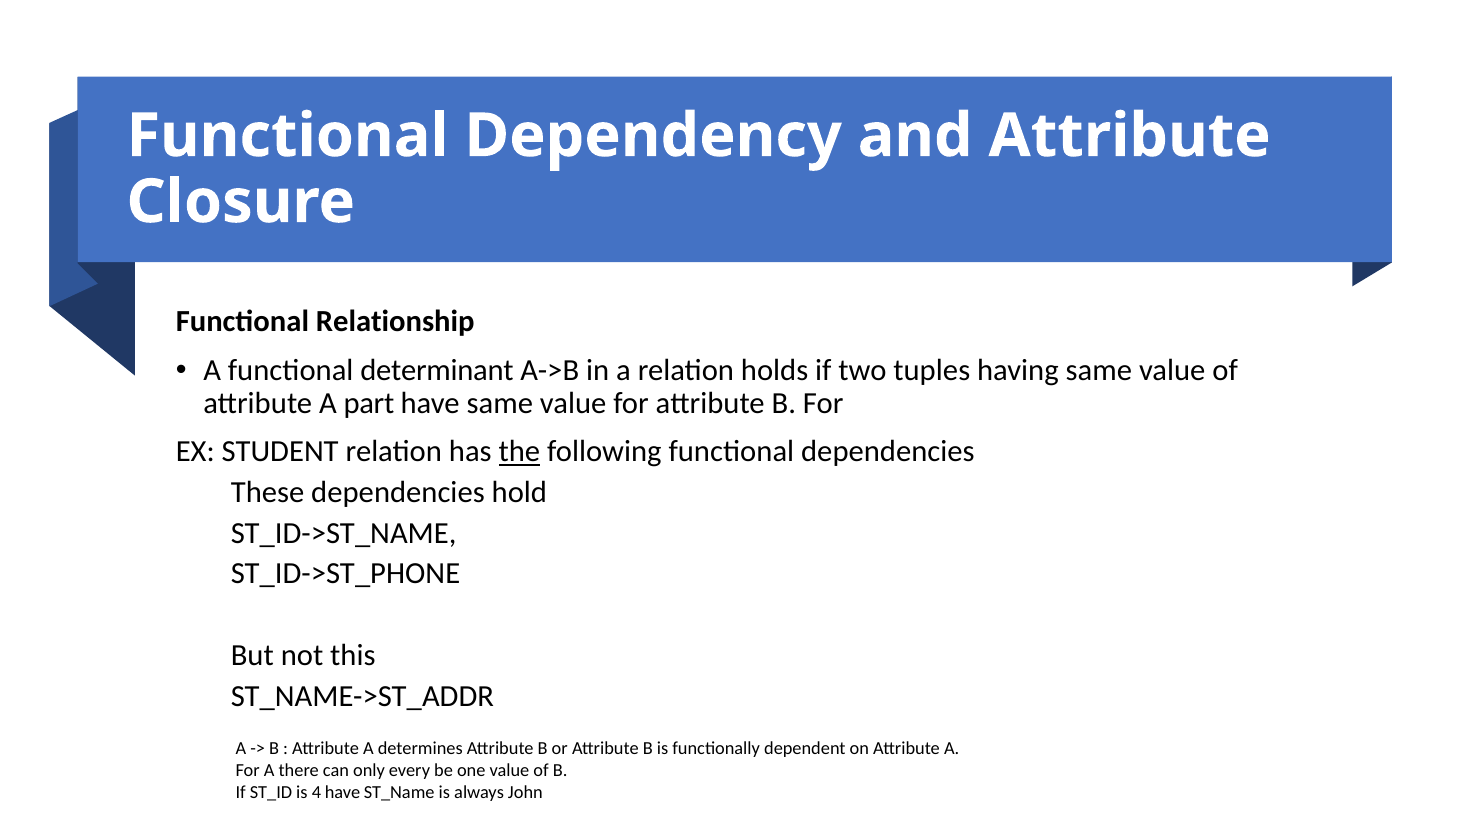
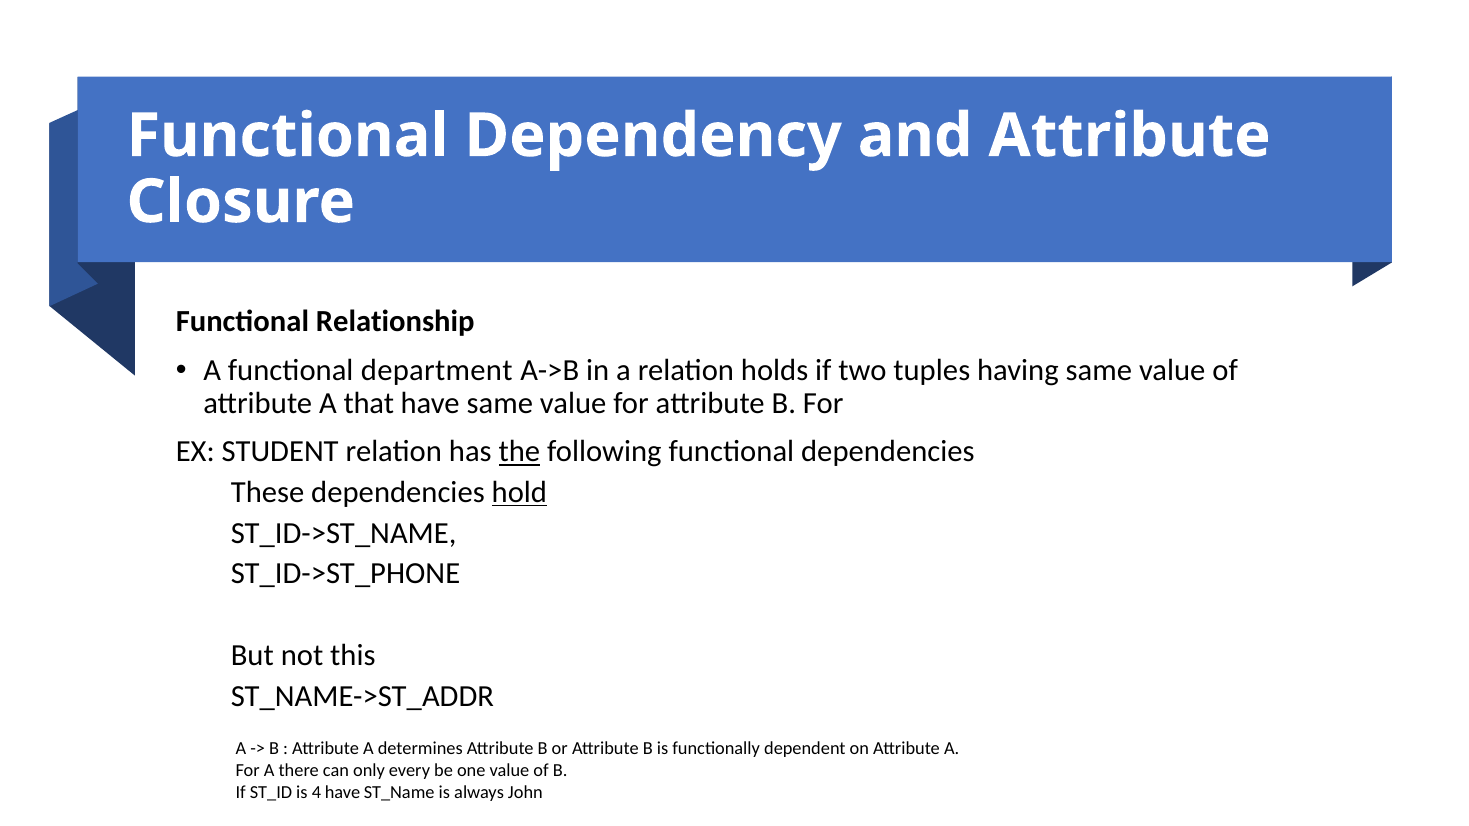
determinant: determinant -> department (437, 370)
part: part -> that (369, 403)
hold underline: none -> present (519, 493)
